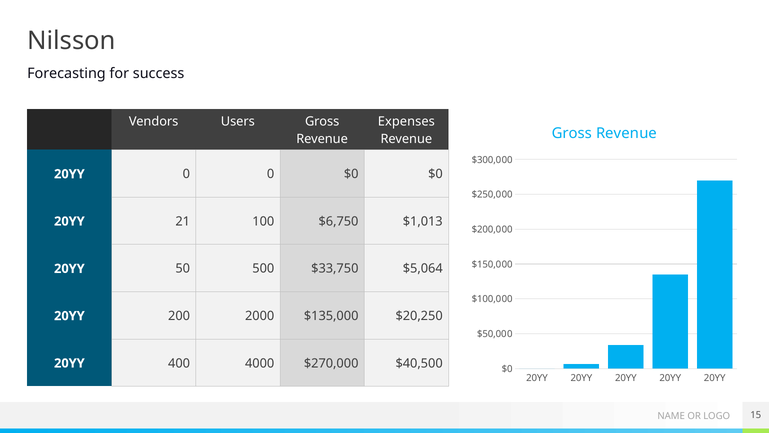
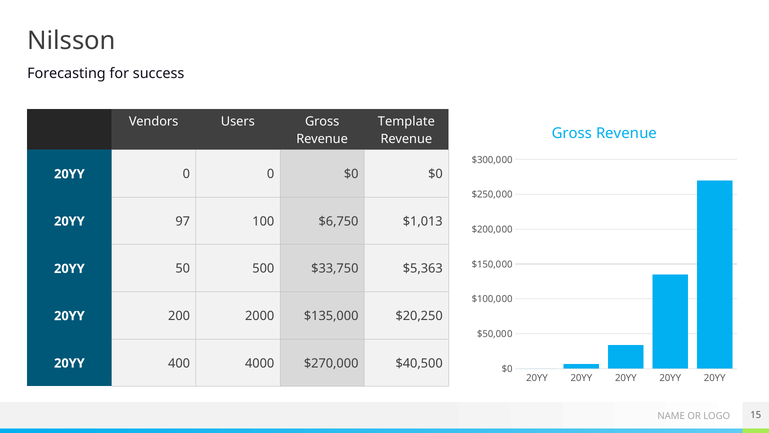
Expenses: Expenses -> Template (406, 121)
21: 21 -> 97 (183, 221)
$5,064: $5,064 -> $5,363 (423, 268)
